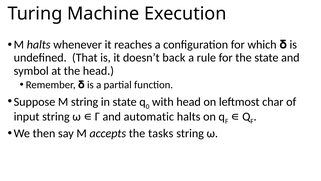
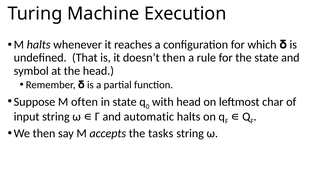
doesn’t back: back -> then (174, 58)
M string: string -> often (84, 102)
